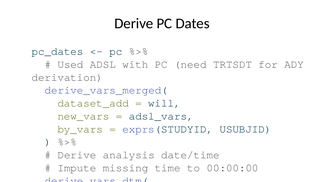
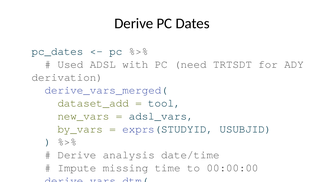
will: will -> tool (164, 103)
